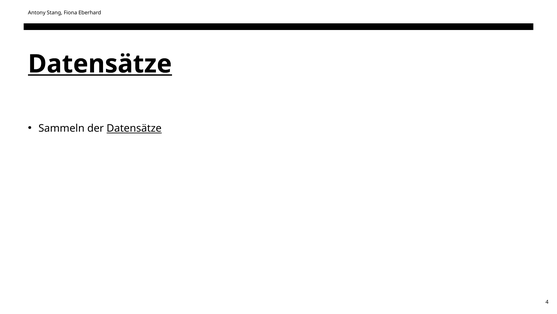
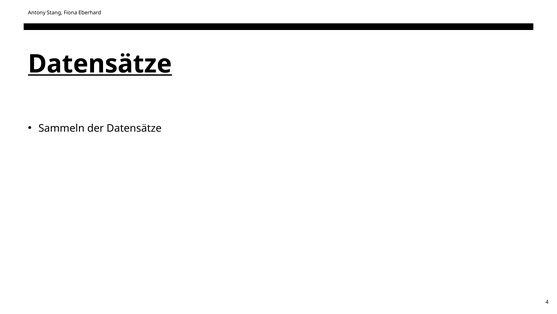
Datensätze underline: present -> none (134, 128)
